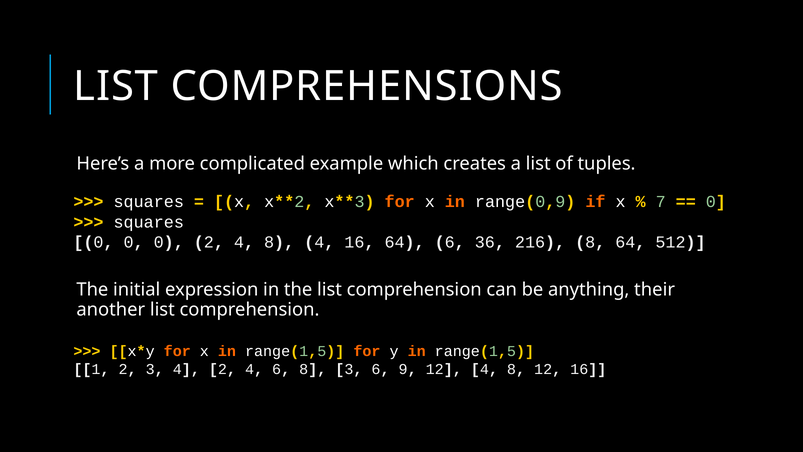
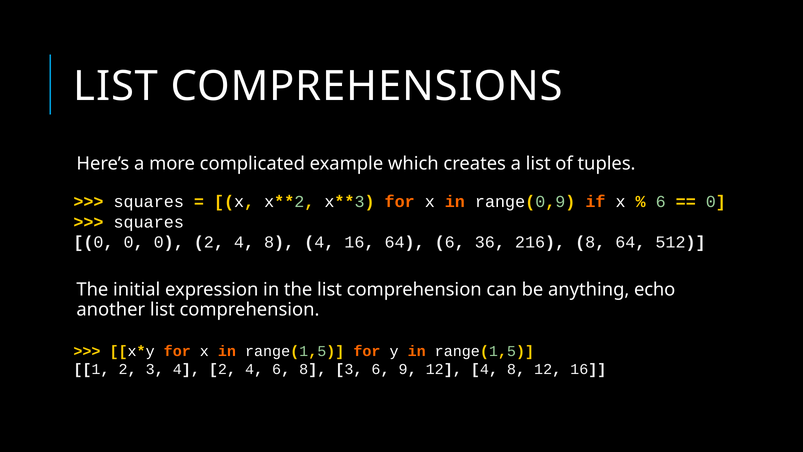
7: 7 -> 6 (661, 202)
their: their -> echo (655, 290)
